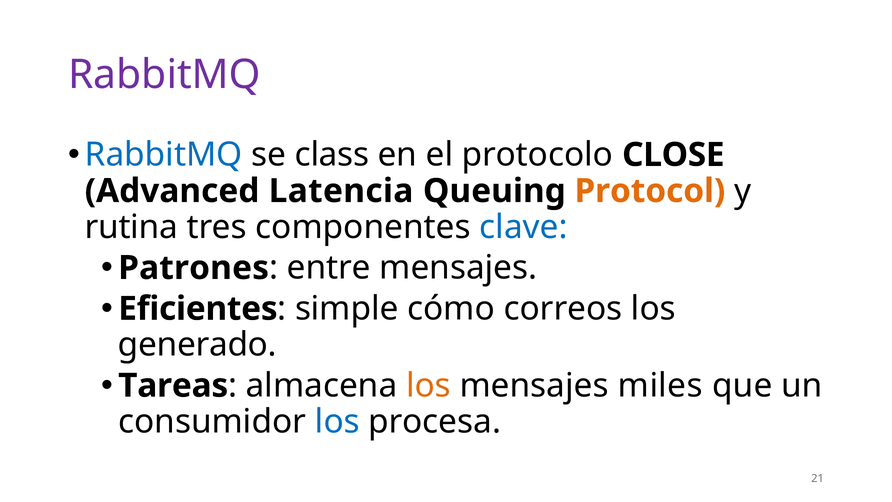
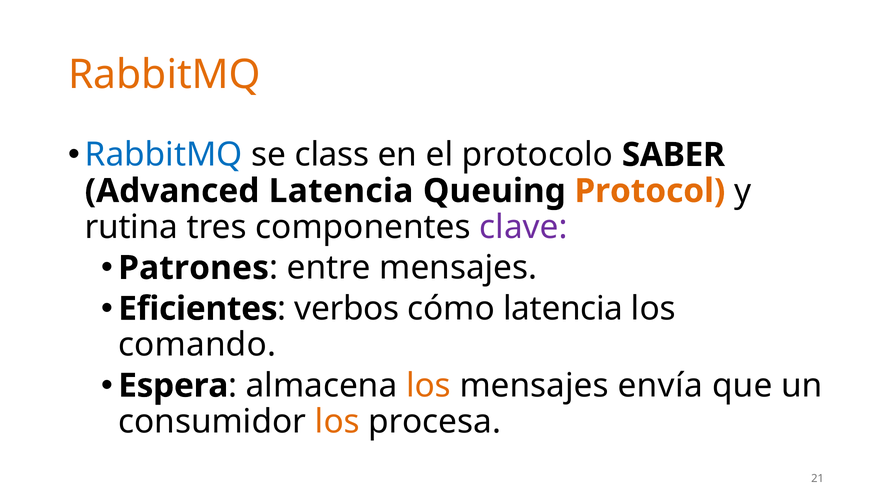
RabbitMQ colour: purple -> orange (164, 75)
CLOSE: CLOSE -> SABER (673, 155)
clave colour: blue -> purple (523, 227)
simple: simple -> verbos (347, 309)
cómo correos: correos -> latencia (563, 309)
generado: generado -> comando (197, 345)
Tareas: Tareas -> Espera (173, 385)
miles: miles -> envía (660, 385)
los colour: blue -> orange (337, 422)
